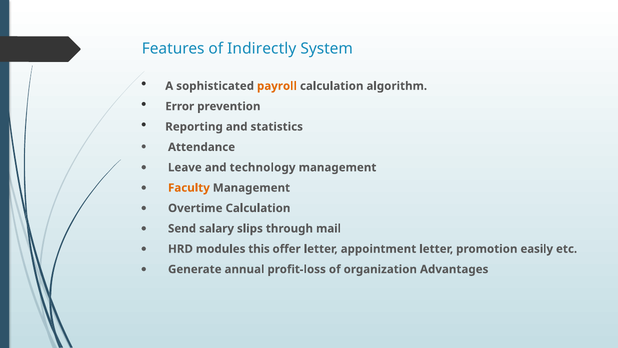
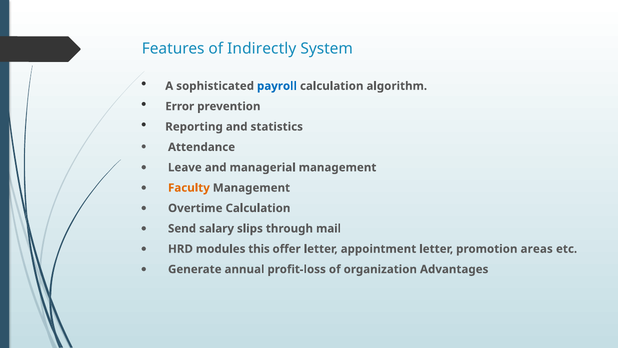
payroll colour: orange -> blue (277, 86)
technology: technology -> managerial (263, 167)
easily: easily -> areas (537, 249)
